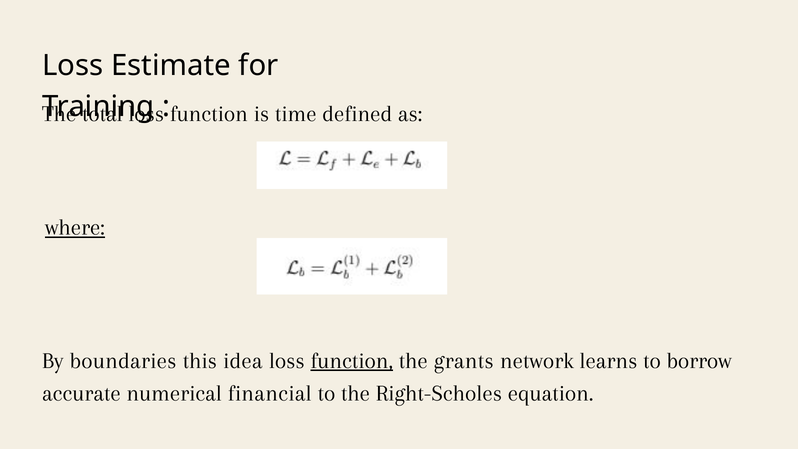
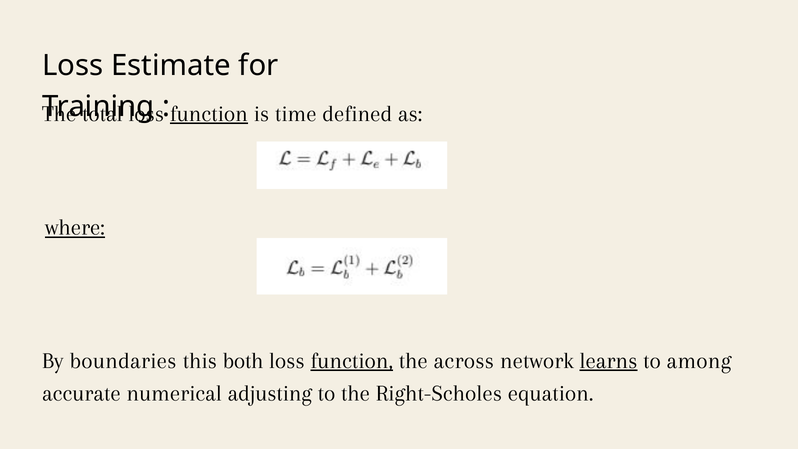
function underline: none -> present (209, 113)
idea: idea -> both (243, 360)
grants: grants -> across (464, 360)
learns underline: none -> present (609, 360)
borrow: borrow -> among (699, 360)
financial: financial -> adjusting (270, 393)
